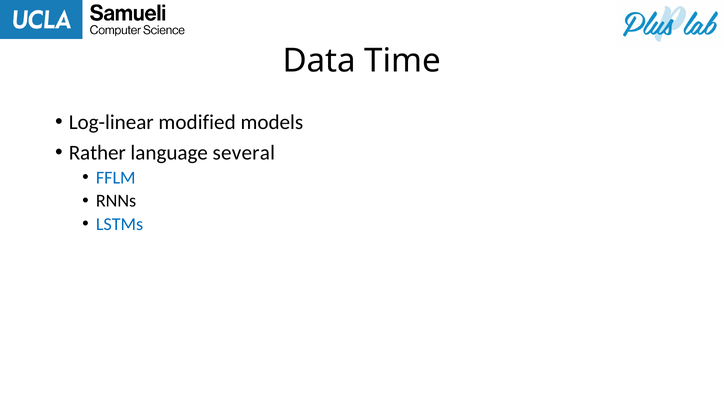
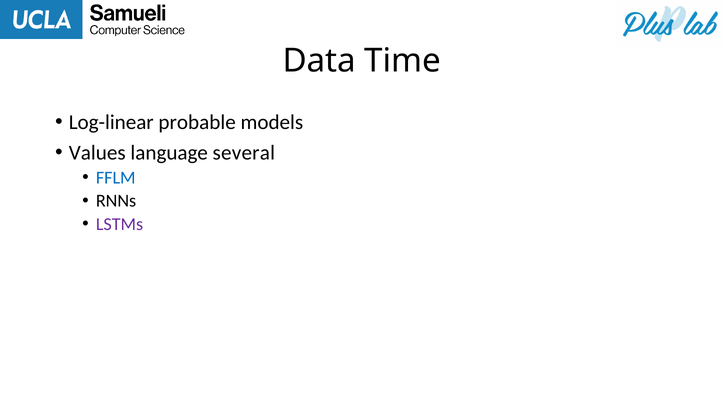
modified: modified -> probable (197, 122)
Rather: Rather -> Values (97, 153)
LSTMs colour: blue -> purple (120, 224)
